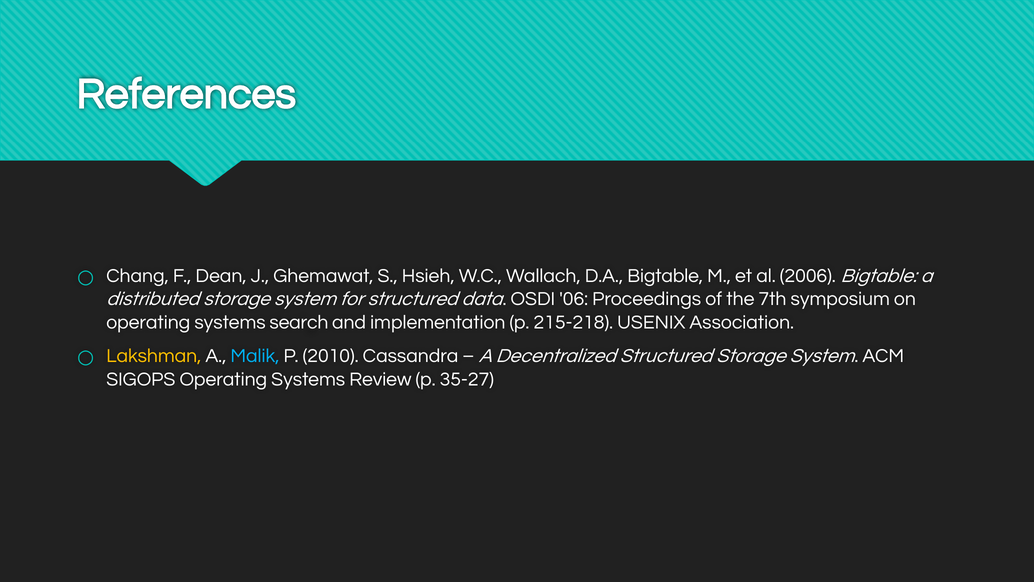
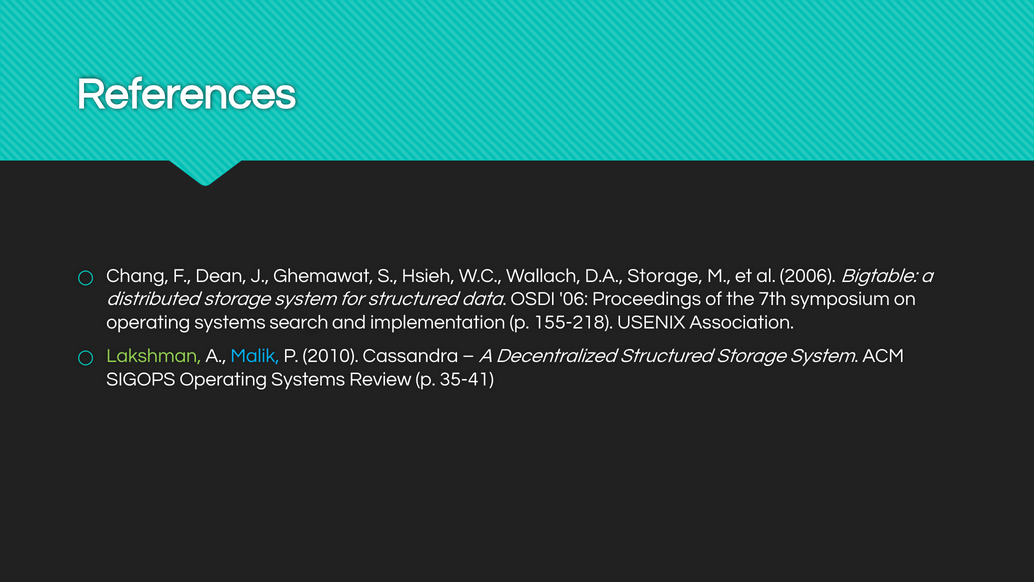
D.A Bigtable: Bigtable -> Storage (665, 275)
215-218: 215-218 -> 155-218 (573, 322)
Lakshman colour: yellow -> light green (154, 356)
35-27: 35-27 -> 35-41 (467, 379)
